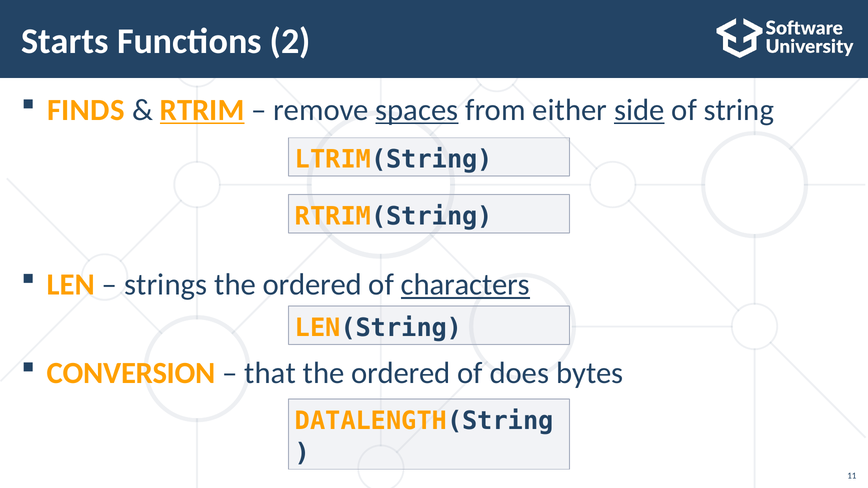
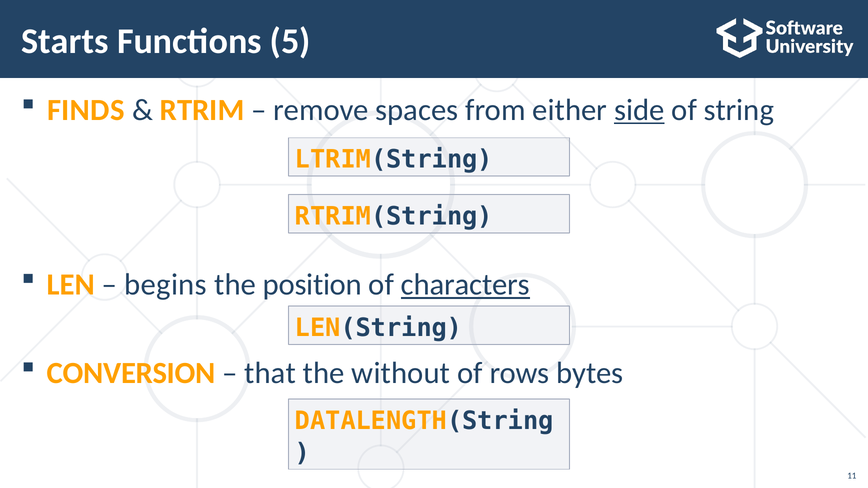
2: 2 -> 5 (290, 41)
RTRIM underline: present -> none (202, 110)
spaces underline: present -> none (417, 110)
strings: strings -> begins (166, 285)
ordered: ordered -> position (312, 285)
ordered: ordered -> without (401, 373)
does: does -> rows (520, 373)
